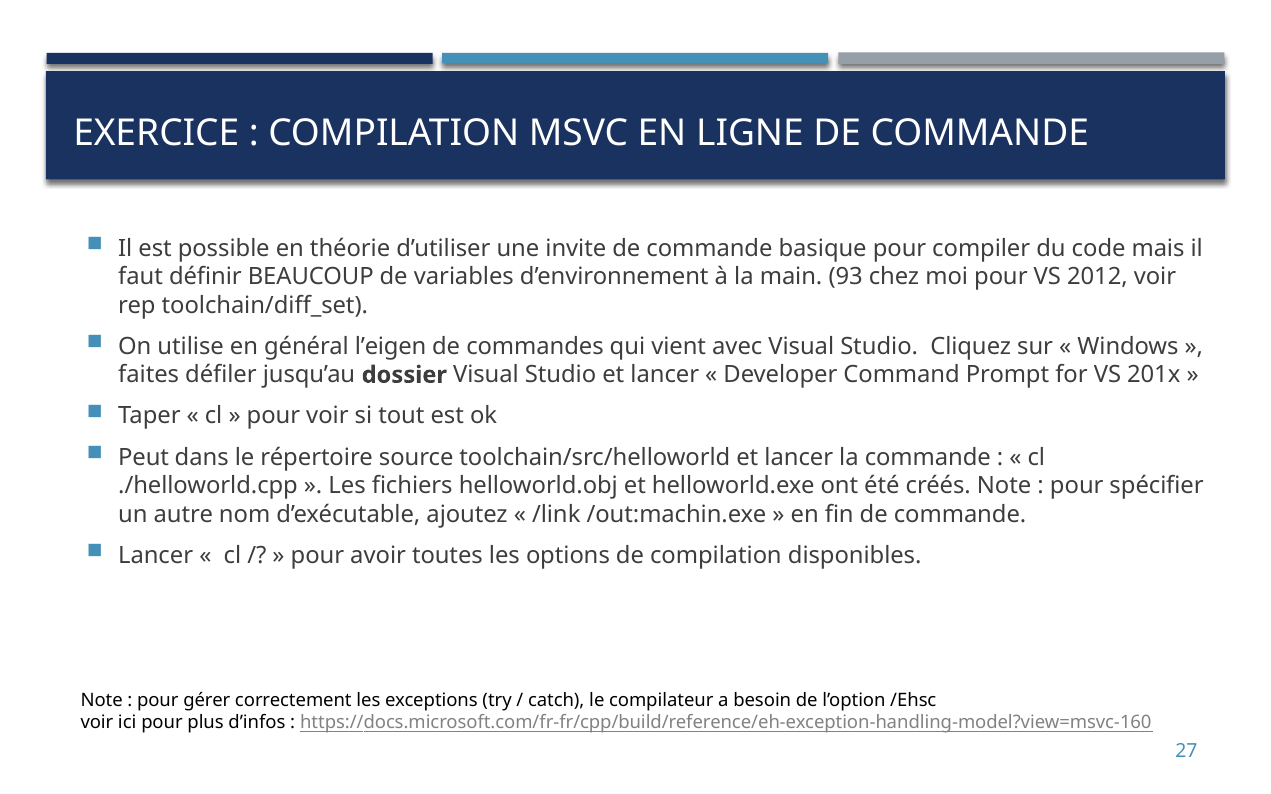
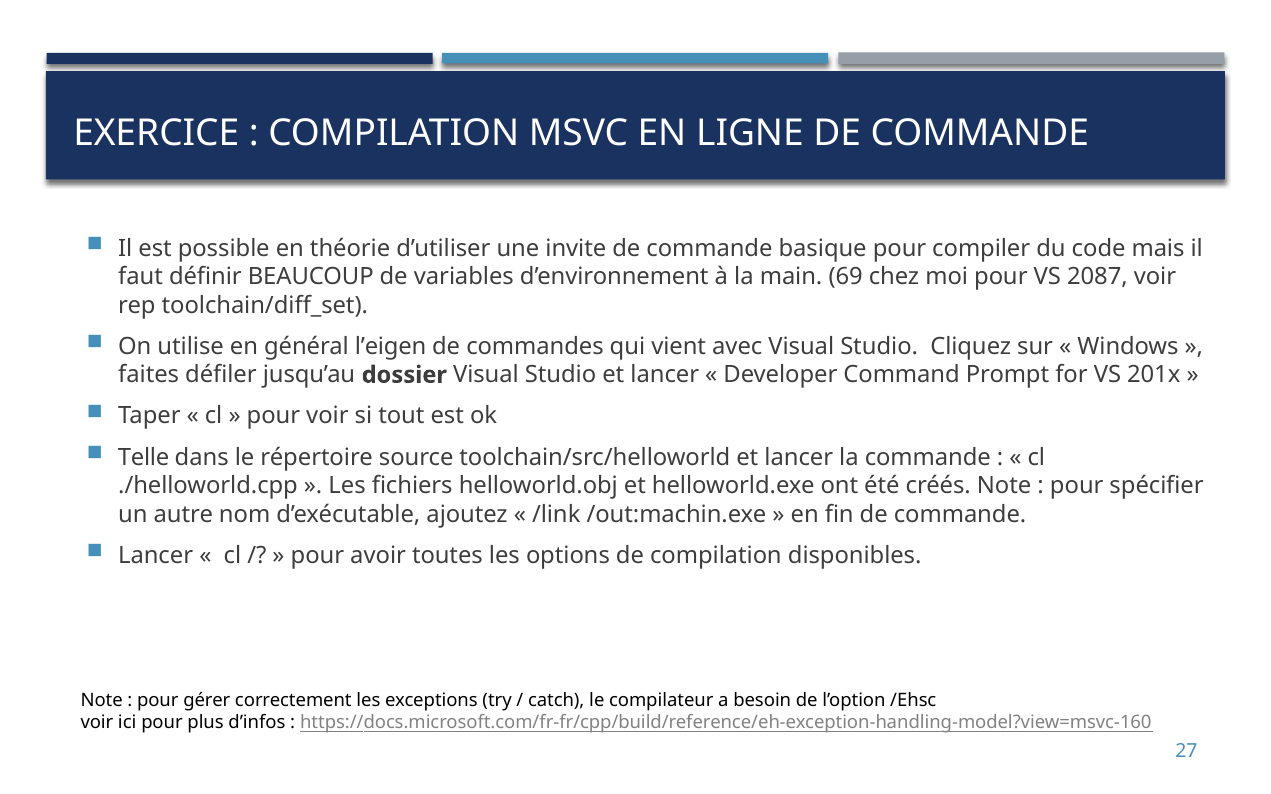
93: 93 -> 69 (846, 277)
2012: 2012 -> 2087 (1097, 277)
Peut: Peut -> Telle (144, 457)
